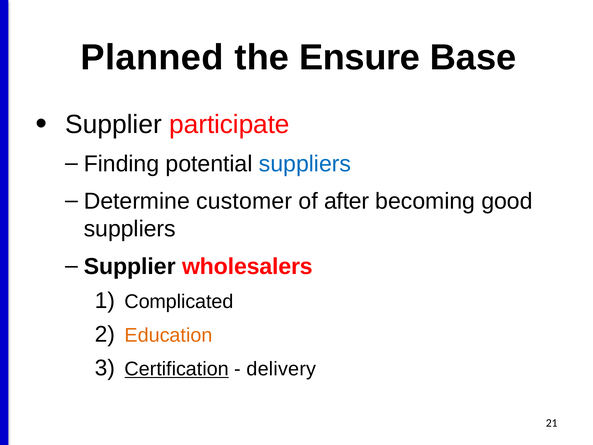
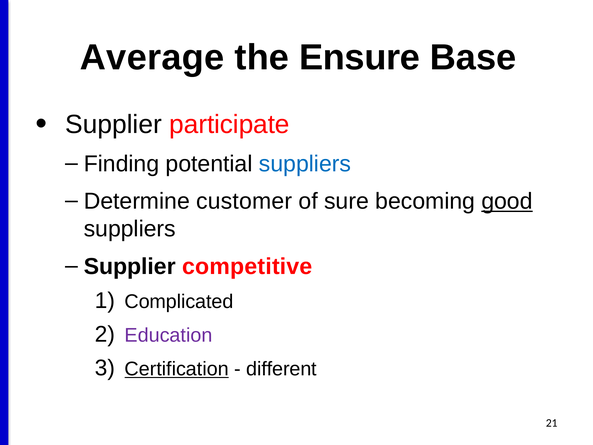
Planned: Planned -> Average (152, 57)
after: after -> sure (346, 201)
good underline: none -> present (507, 201)
wholesalers: wholesalers -> competitive (247, 266)
Education colour: orange -> purple (168, 335)
delivery: delivery -> different (281, 369)
